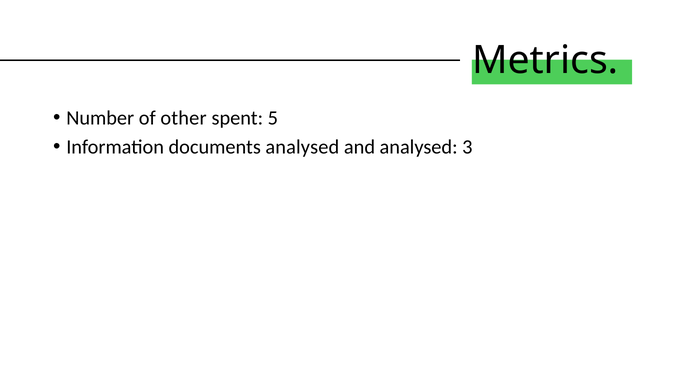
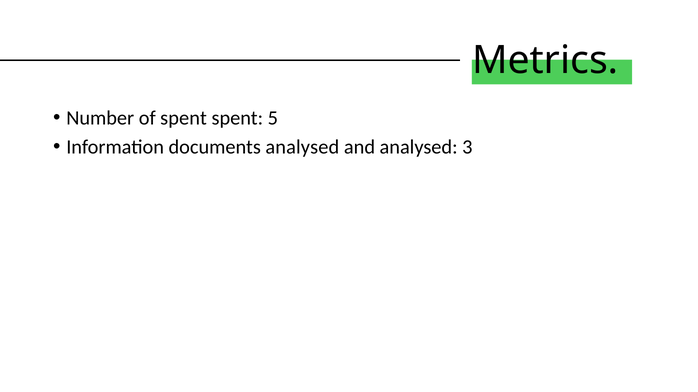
of other: other -> spent (184, 118)
